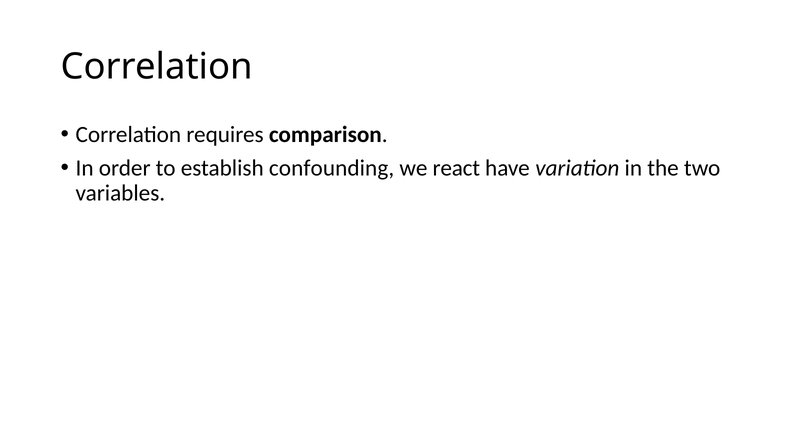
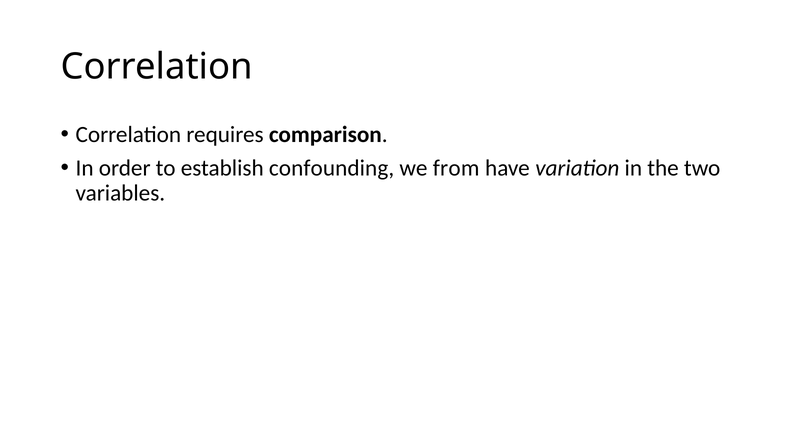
react: react -> from (456, 168)
